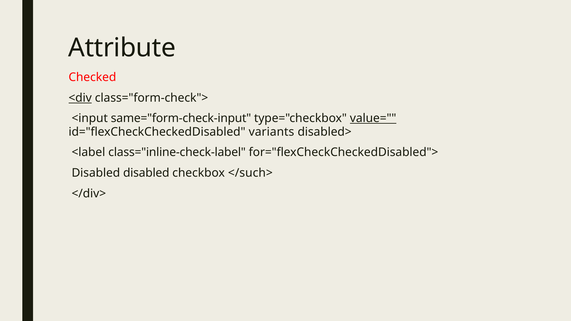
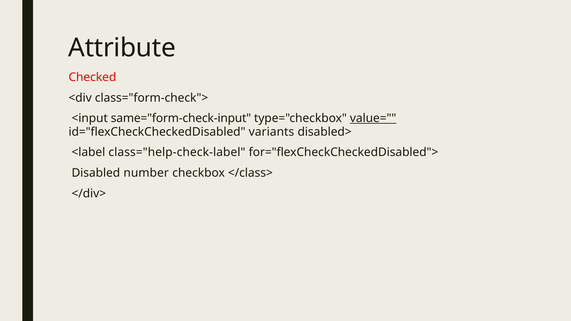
<div underline: present -> none (80, 98)
class="inline-check-label: class="inline-check-label -> class="help-check-label (177, 152)
Disabled disabled: disabled -> number (146, 173)
</such>: </such> -> </class> (250, 173)
